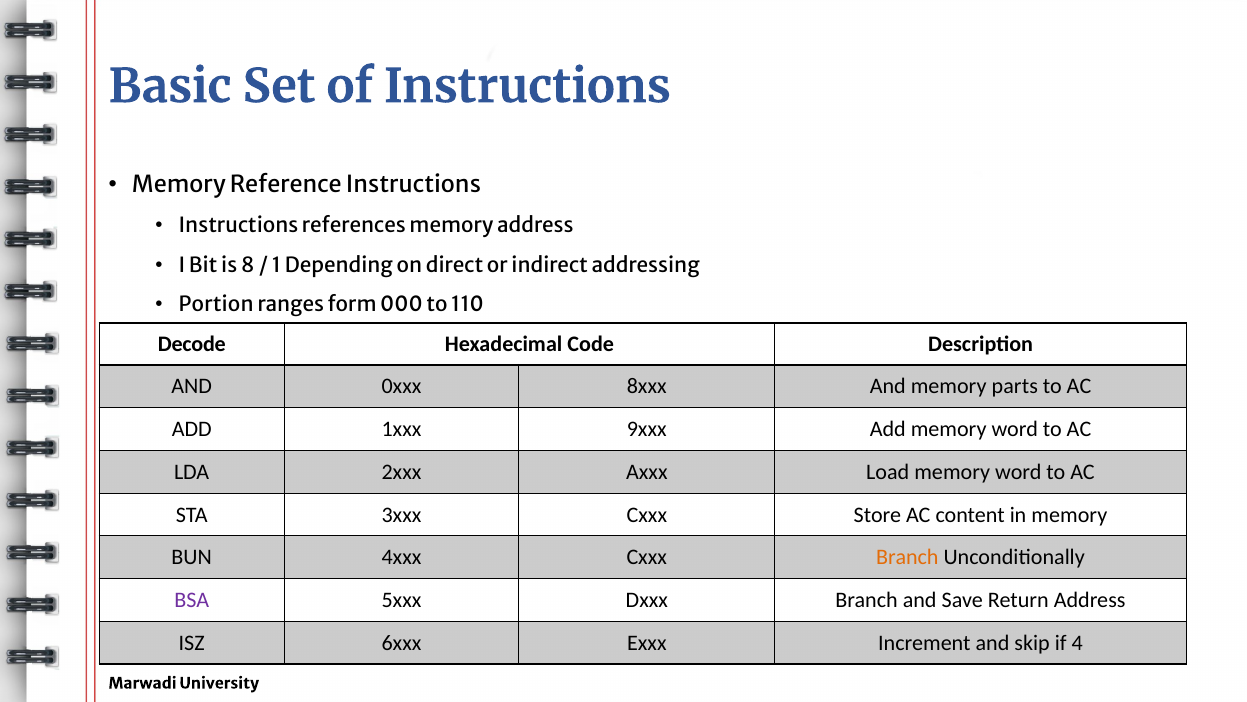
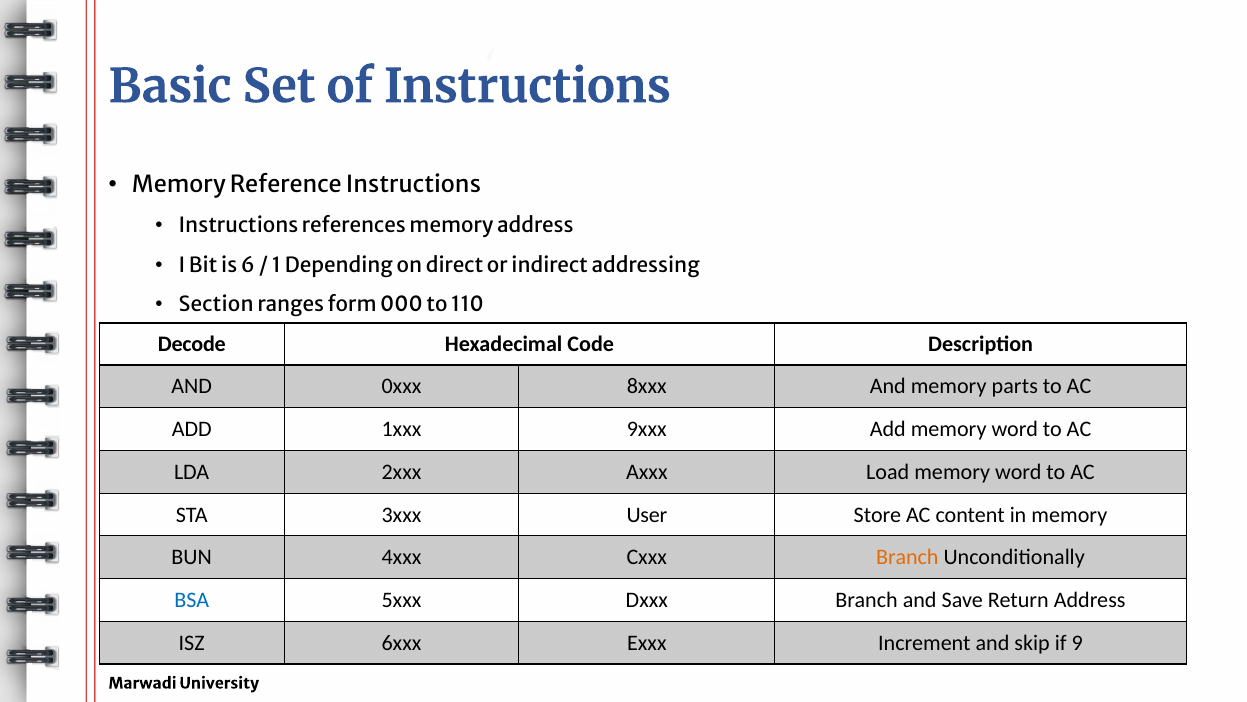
8: 8 -> 6 (248, 265)
Portion: Portion -> Section (216, 305)
3xxx Cxxx: Cxxx -> User (647, 514)
BSA colour: purple -> blue (192, 600)
4: 4 -> 9 (1077, 642)
